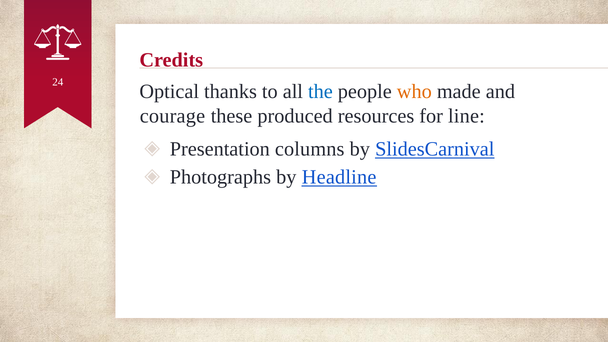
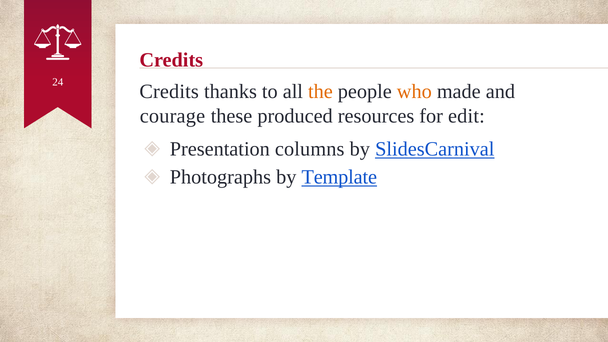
Optical: Optical -> Credits (169, 92)
the colour: blue -> orange (320, 92)
line: line -> edit (466, 116)
Headline: Headline -> Template (339, 177)
